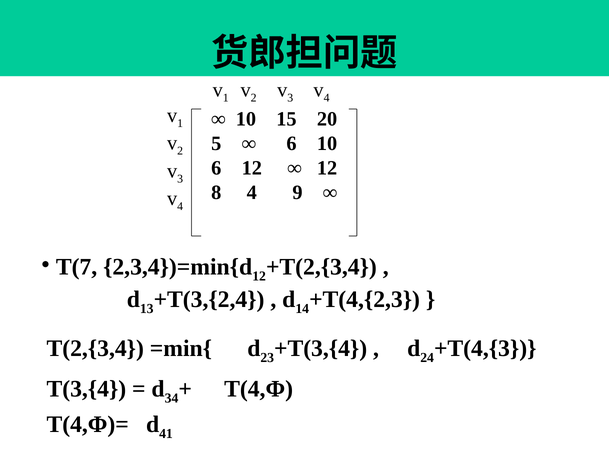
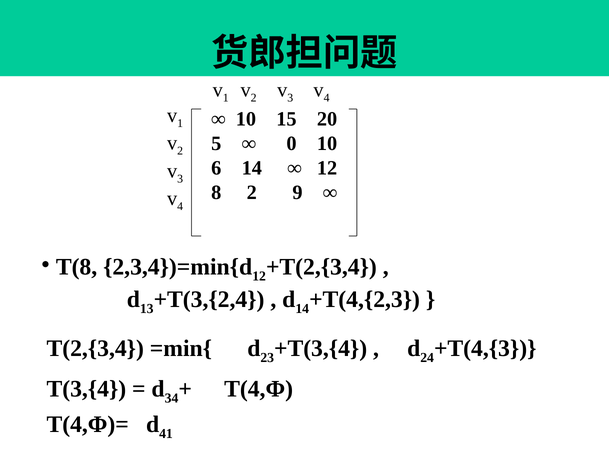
6: 6 -> 0 (292, 144)
6 12: 12 -> 14 (252, 168)
8 4: 4 -> 2 (252, 192)
T(7: T(7 -> T(8 (77, 267)
